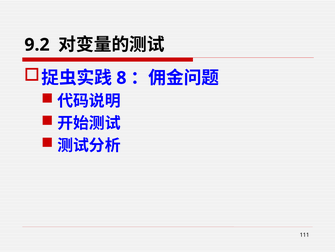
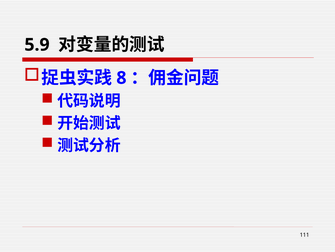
9.2: 9.2 -> 5.9 (37, 45)
